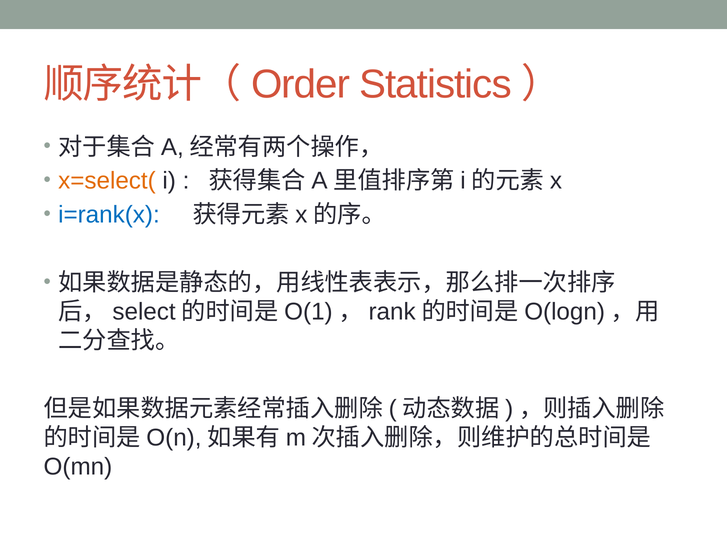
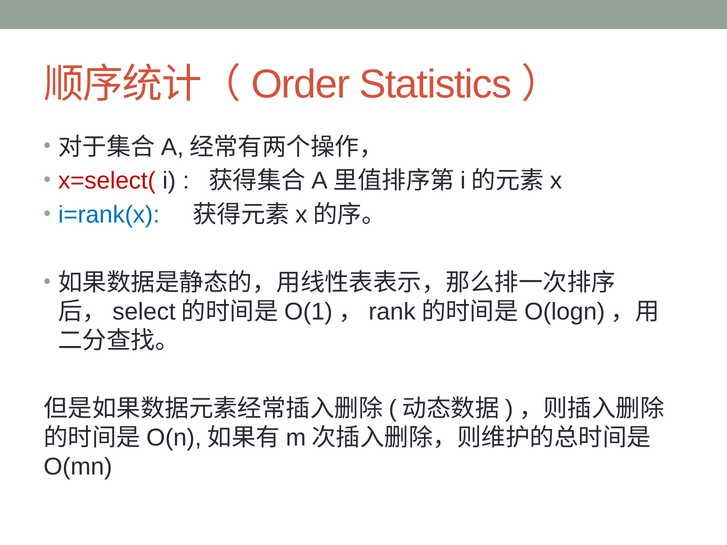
x=select( colour: orange -> red (107, 181)
